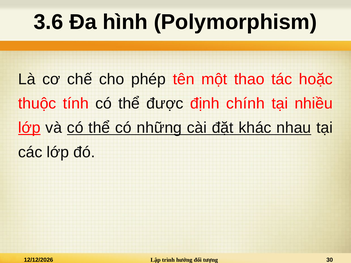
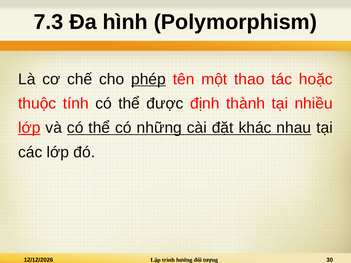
3.6: 3.6 -> 7.3 (48, 22)
phép underline: none -> present (148, 79)
chính: chính -> thành (246, 104)
